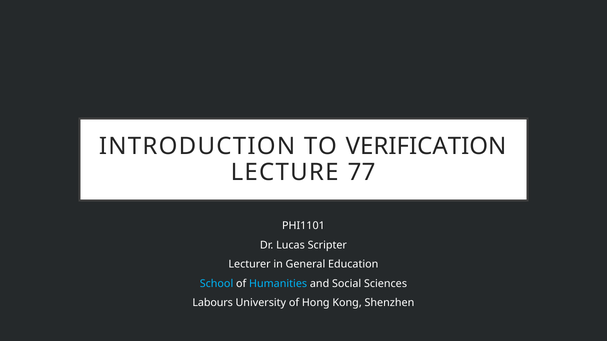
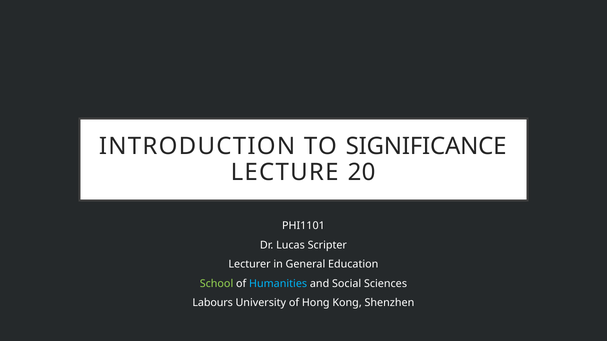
VERIFICATION: VERIFICATION -> SIGNIFICANCE (426, 147)
77: 77 -> 20 (362, 173)
School colour: light blue -> light green (217, 284)
